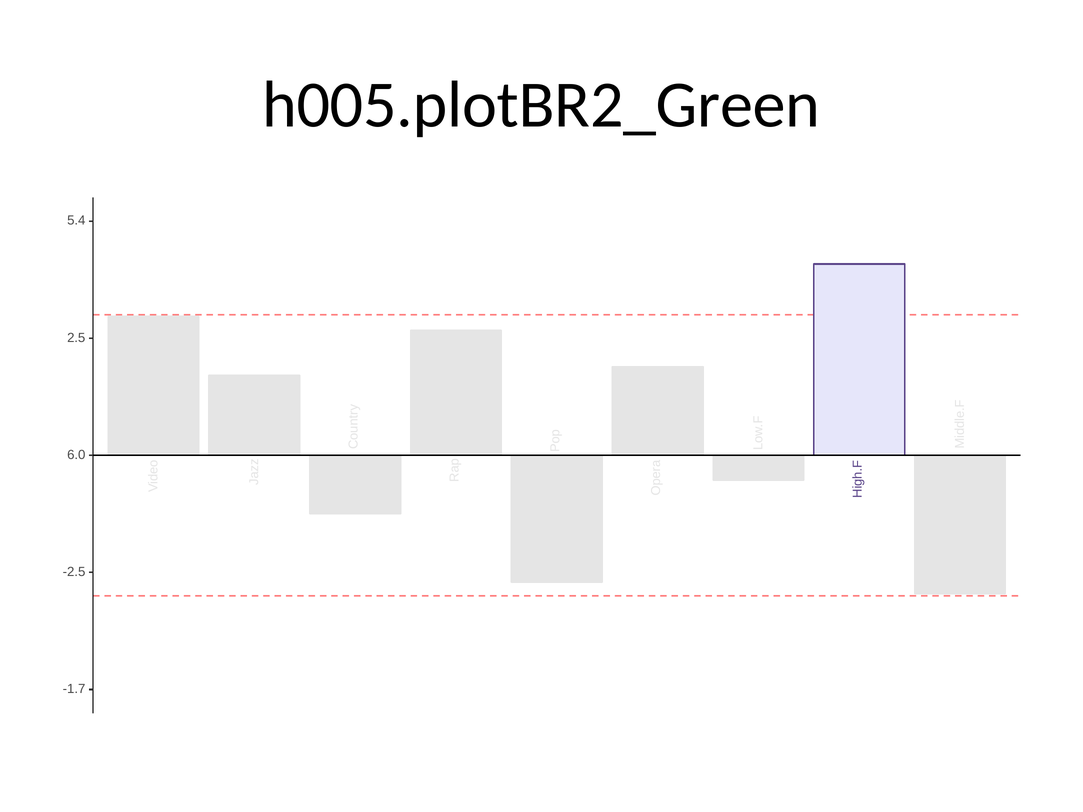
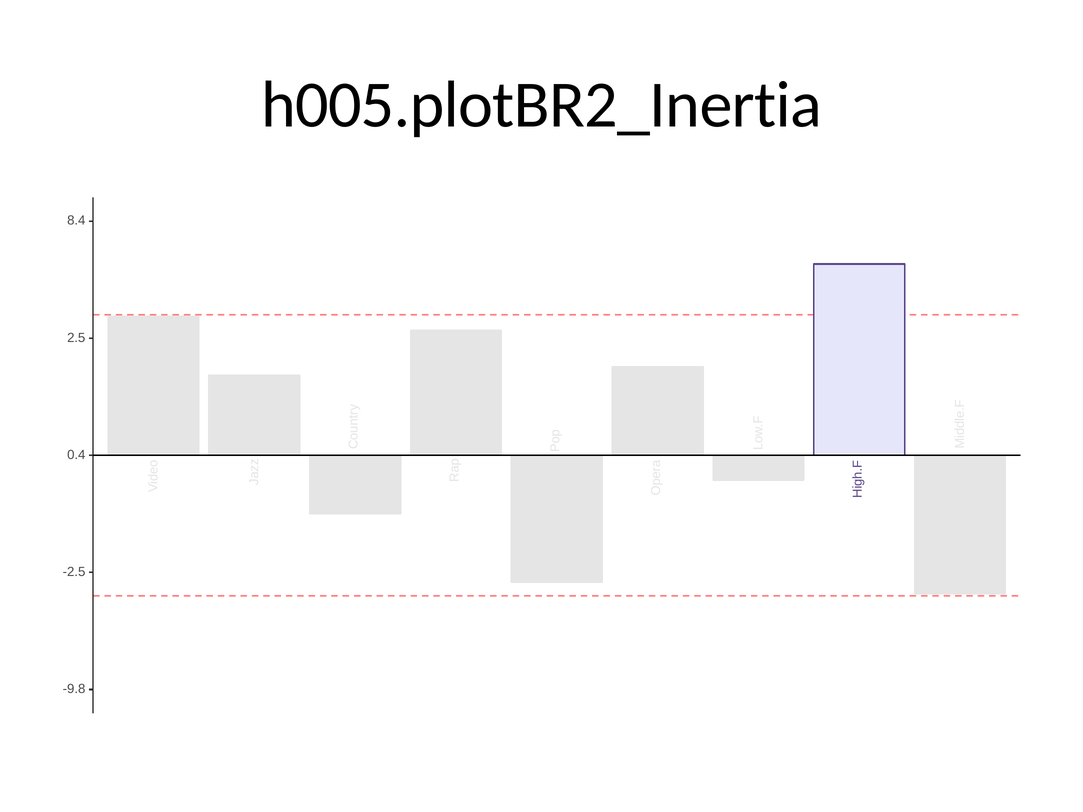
h005.plotBR2_Green: h005.plotBR2_Green -> h005.plotBR2_Inertia (541, 105)
5.4: 5.4 -> 8.4 (76, 221)
6.0: 6.0 -> 0.4 (76, 455)
-1.7: -1.7 -> -9.8 (74, 689)
